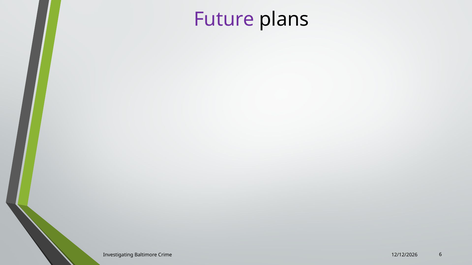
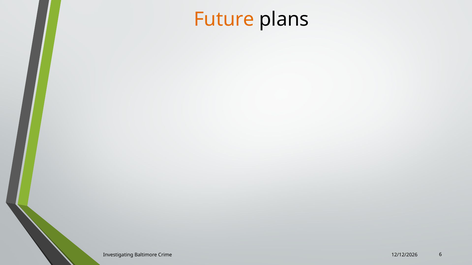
Future colour: purple -> orange (224, 19)
